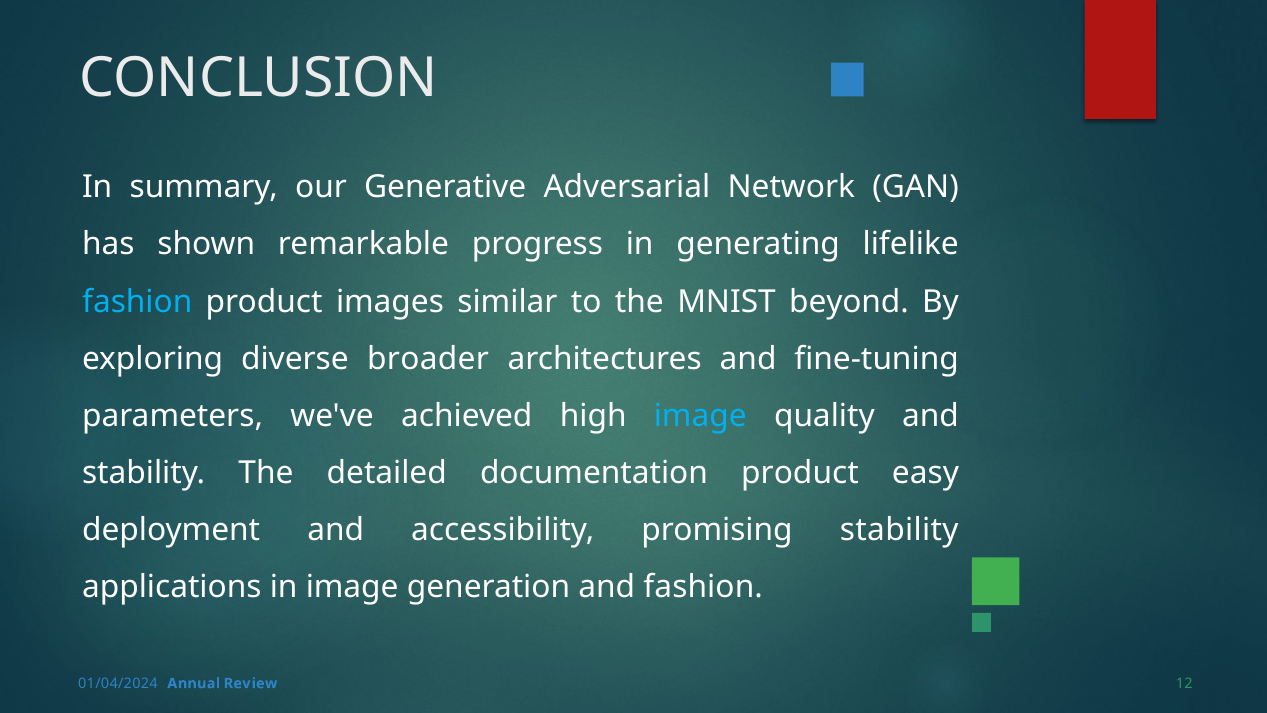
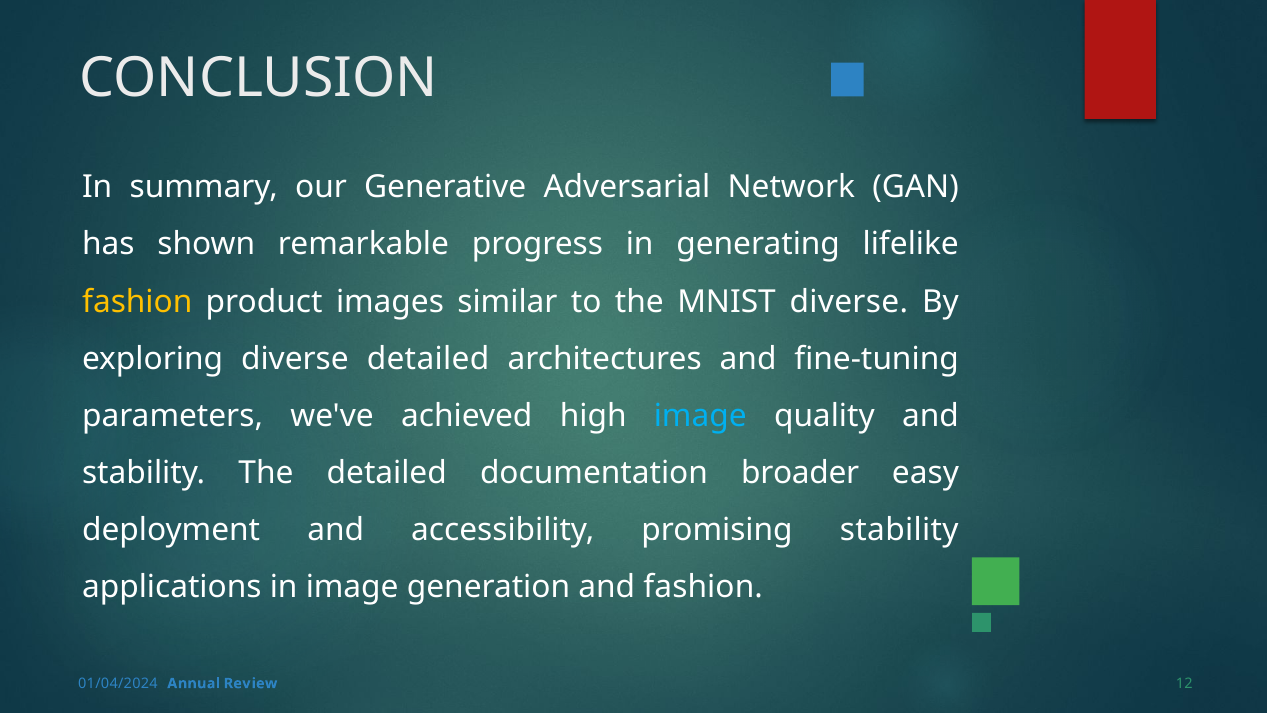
fashion colour: light blue -> yellow (137, 301)
MNIST beyond: beyond -> diverse (849, 301)
diverse broader: broader -> detailed (428, 358)
documentation product: product -> broader (800, 472)
